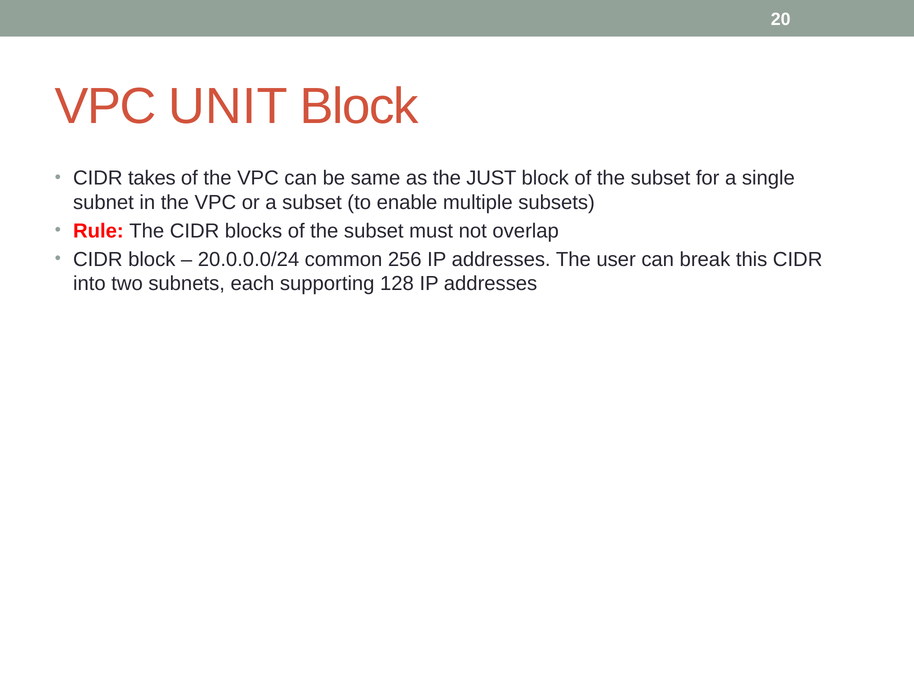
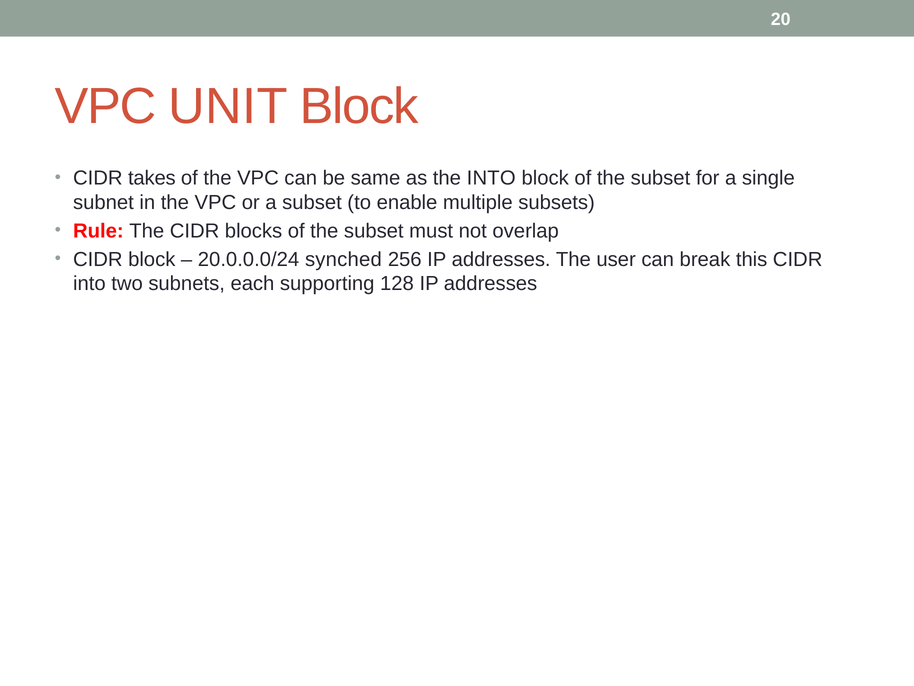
the JUST: JUST -> INTO (491, 178)
common: common -> synched (343, 259)
